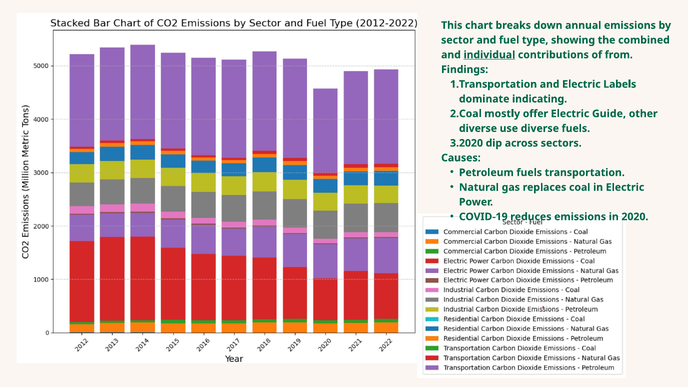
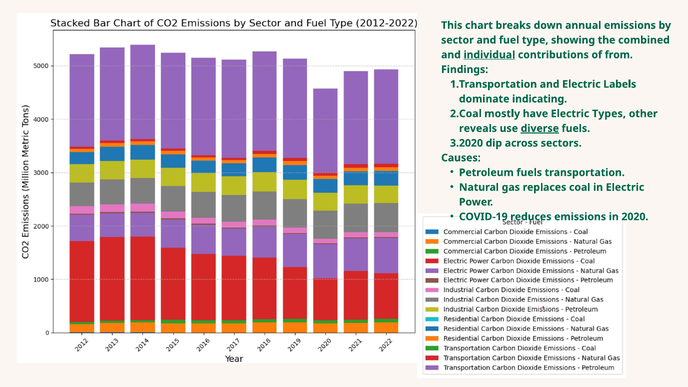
offer: offer -> have (535, 114)
Guide: Guide -> Types (609, 114)
diverse: diverse -> reveals (478, 128)
diverse underline: none -> present (540, 128)
